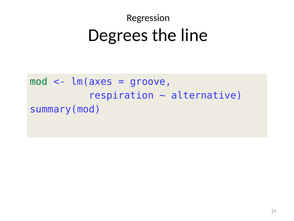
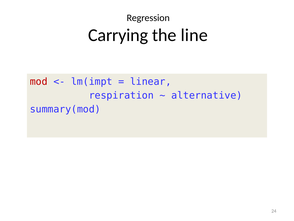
Degrees: Degrees -> Carrying (118, 35)
mod colour: green -> red (39, 82)
lm(axes: lm(axes -> lm(impt (92, 82)
groove: groove -> linear (151, 82)
